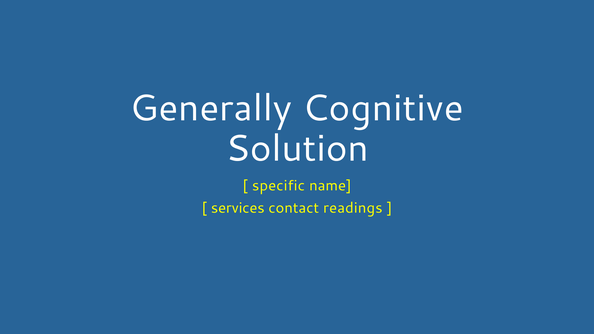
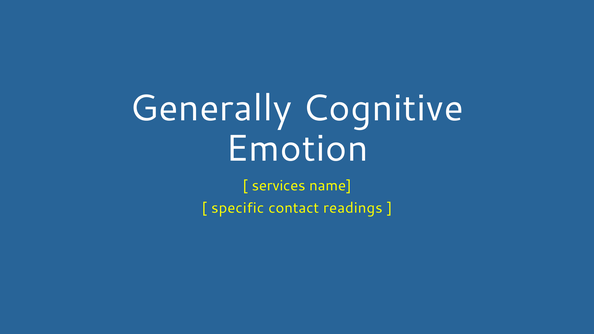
Solution: Solution -> Emotion (297, 148)
specific: specific -> services (279, 186)
services: services -> specific (238, 208)
